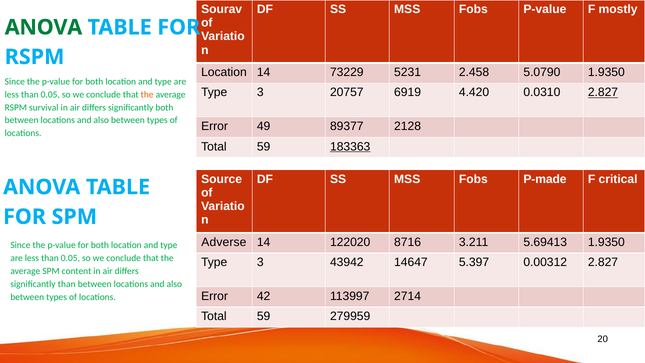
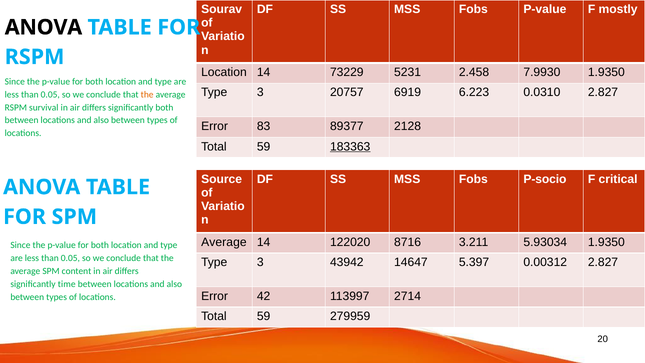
ANOVA colour: green -> black (43, 27)
5.0790: 5.0790 -> 7.9930 (542, 72)
4.420: 4.420 -> 6.223 (474, 92)
2.827 underline: present -> none (603, 92)
49: 49 -> 83 (264, 126)
P-made: P-made -> P-socio (545, 179)
Adverse: Adverse -> Average (224, 242)
5.69413: 5.69413 -> 5.93034 (545, 242)
significantly than: than -> time (67, 284)
